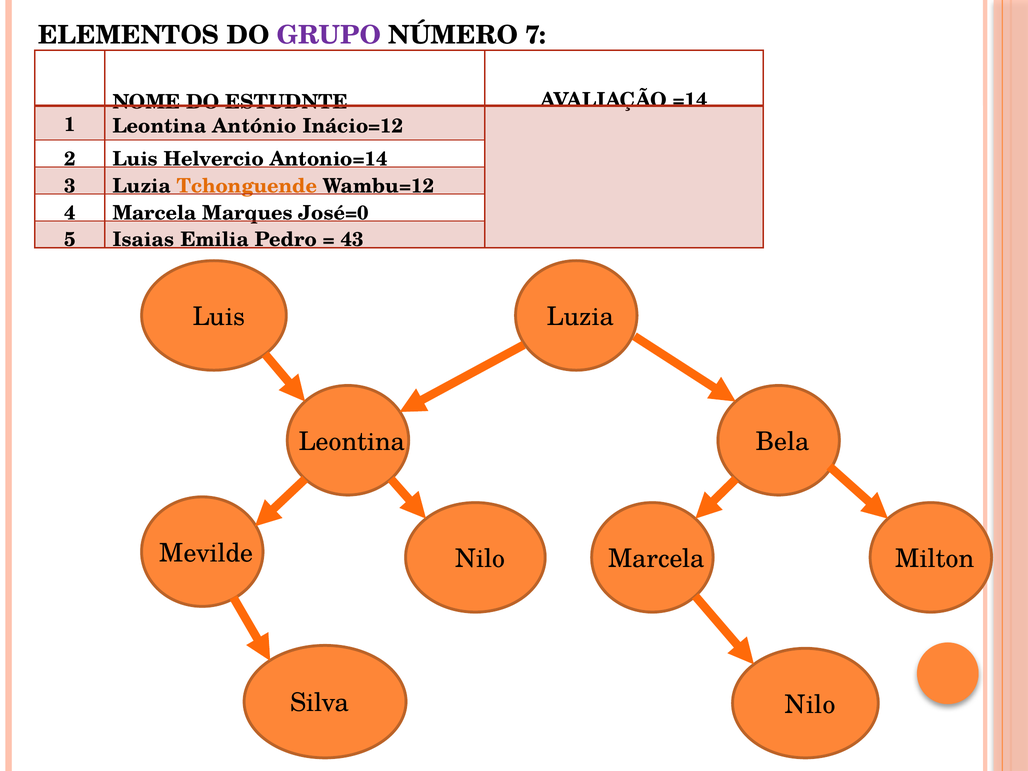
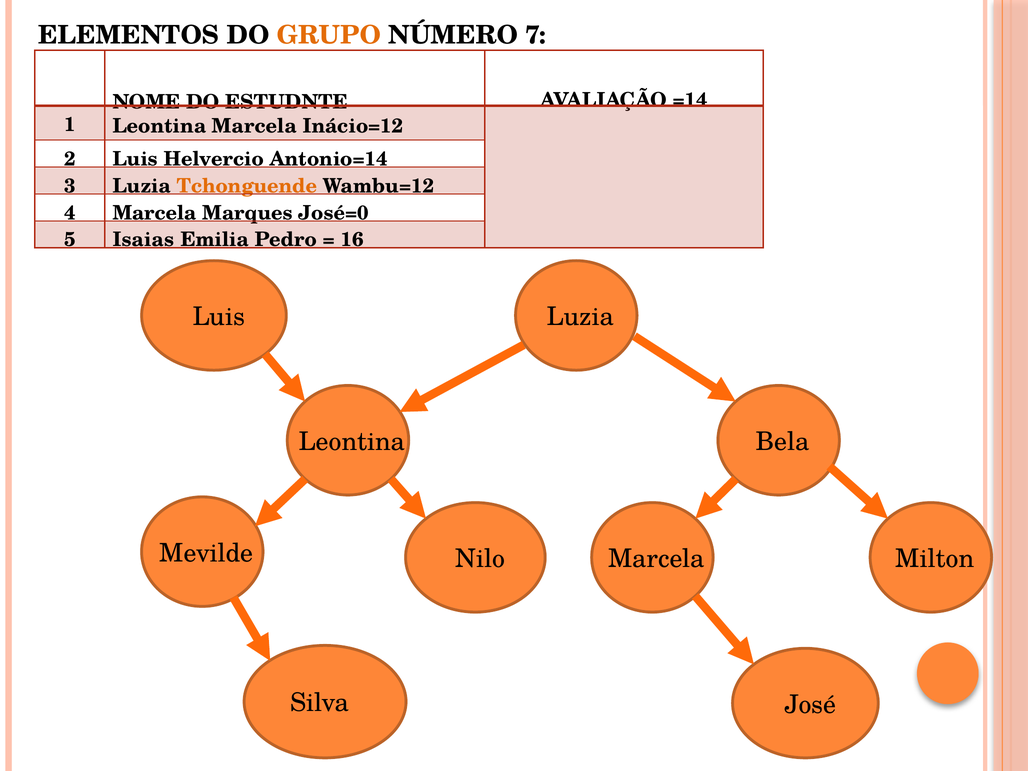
GRUPO colour: purple -> orange (329, 35)
Leontina António: António -> Marcela (254, 126)
43: 43 -> 16 (352, 240)
Nilo: Nilo -> José (810, 705)
